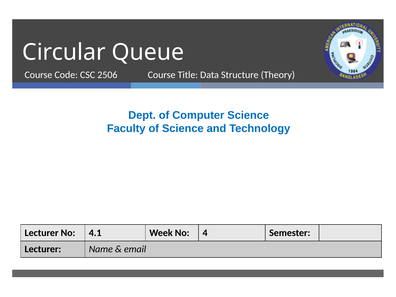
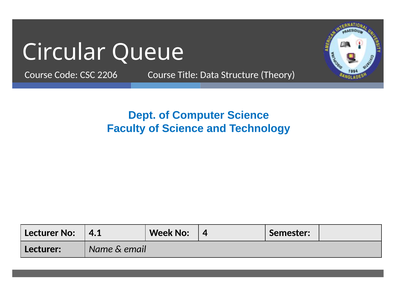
2506: 2506 -> 2206 (107, 75)
